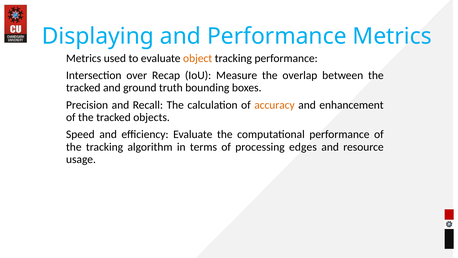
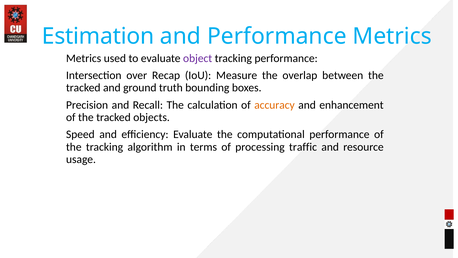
Displaying: Displaying -> Estimation (98, 36)
object colour: orange -> purple (198, 58)
edges: edges -> traffic (303, 147)
